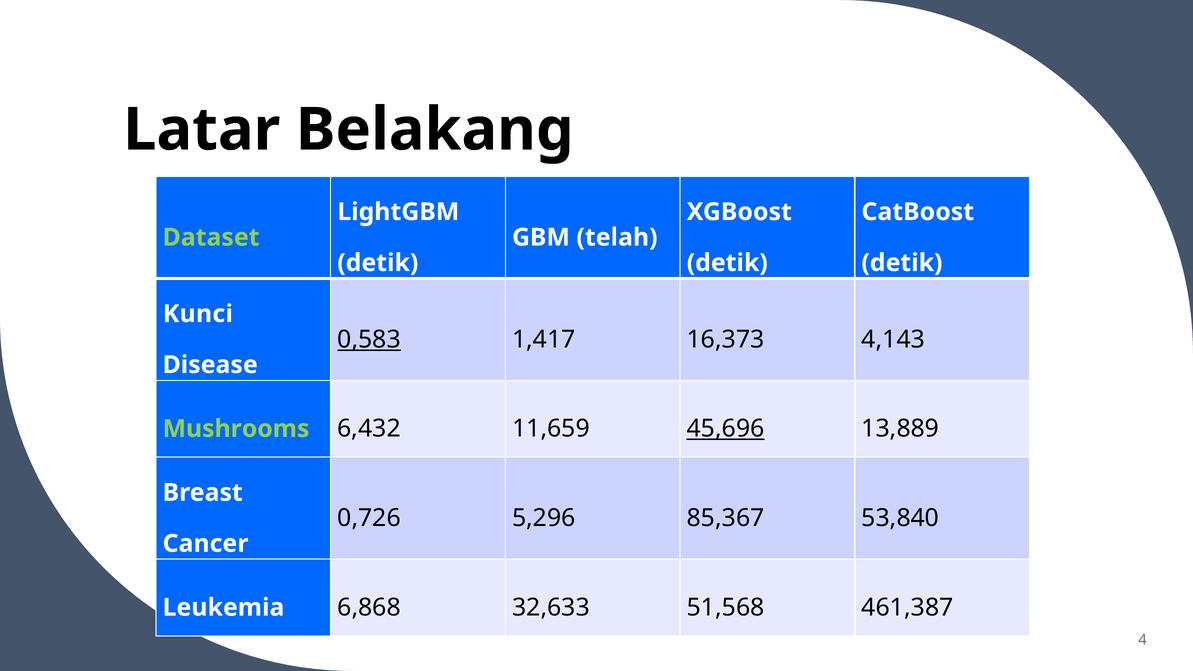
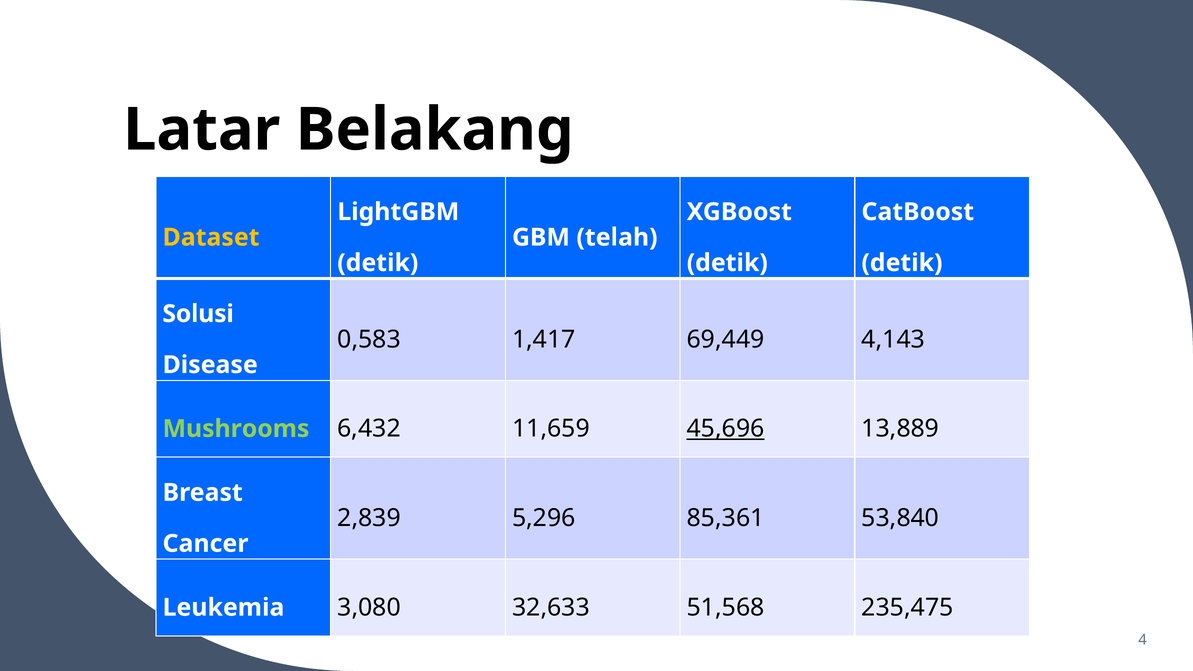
Dataset colour: light green -> yellow (211, 237)
Kunci: Kunci -> Solusi (198, 314)
0,583 underline: present -> none (369, 339)
16,373: 16,373 -> 69,449 (726, 339)
0,726: 0,726 -> 2,839 (369, 518)
85,367: 85,367 -> 85,361 (726, 518)
6,868: 6,868 -> 3,080 (369, 608)
461,387: 461,387 -> 235,475 (907, 608)
